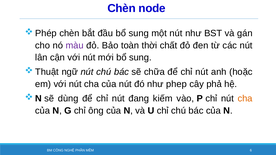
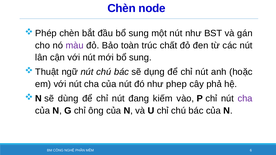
thời: thời -> trúc (149, 45)
chữa: chữa -> dụng (154, 72)
cha colour: orange -> purple (245, 99)
